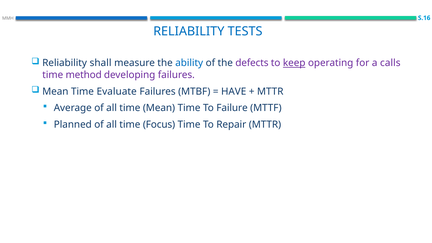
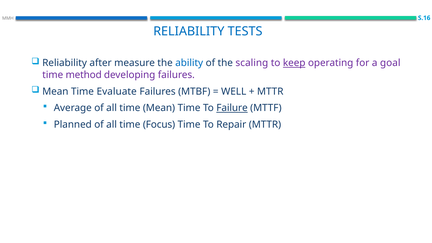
shall: shall -> after (101, 63)
defects: defects -> scaling (252, 63)
calls: calls -> goal (390, 63)
HAVE: HAVE -> WELL (234, 91)
Failure underline: none -> present (232, 108)
